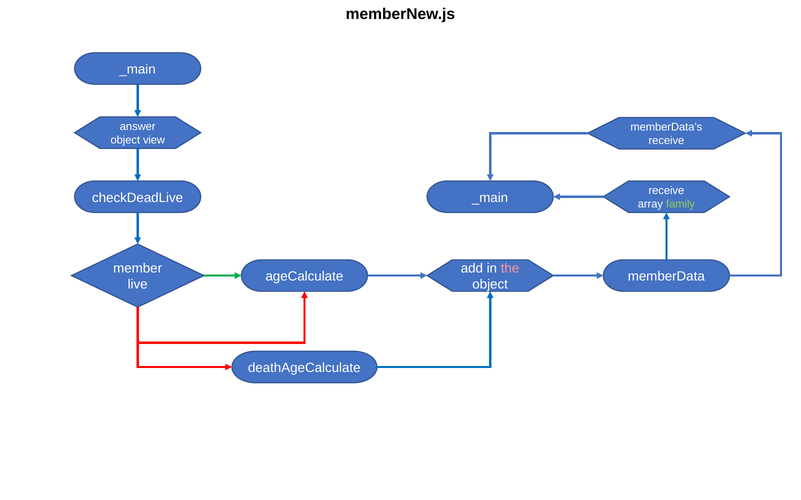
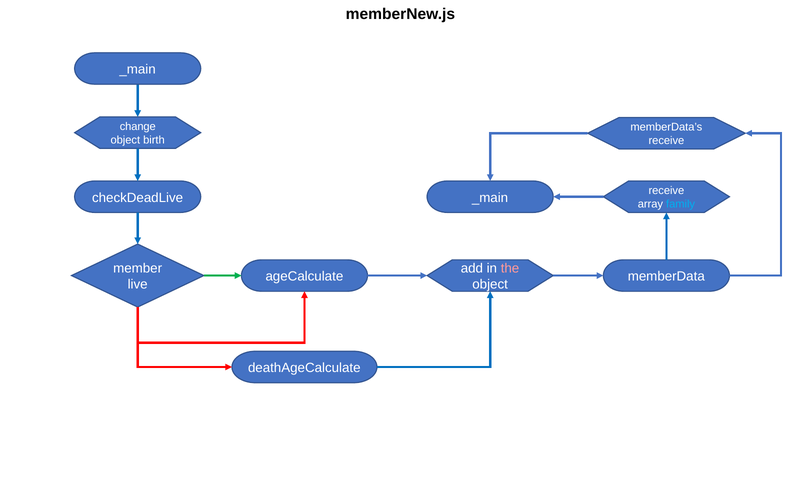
answer: answer -> change (138, 127)
view: view -> birth (154, 140)
family colour: light green -> light blue (681, 204)
